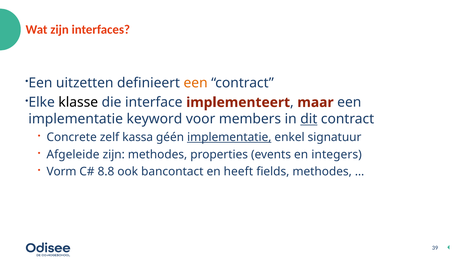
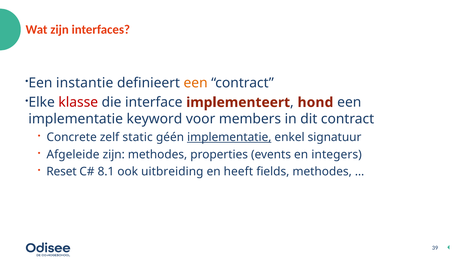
uitzetten: uitzetten -> instantie (85, 83)
klasse colour: black -> red (78, 102)
maar: maar -> hond (315, 102)
dit underline: present -> none (309, 119)
kassa: kassa -> static (138, 137)
Vorm: Vorm -> Reset (62, 171)
8.8: 8.8 -> 8.1 (106, 171)
bancontact: bancontact -> uitbreiding (172, 171)
